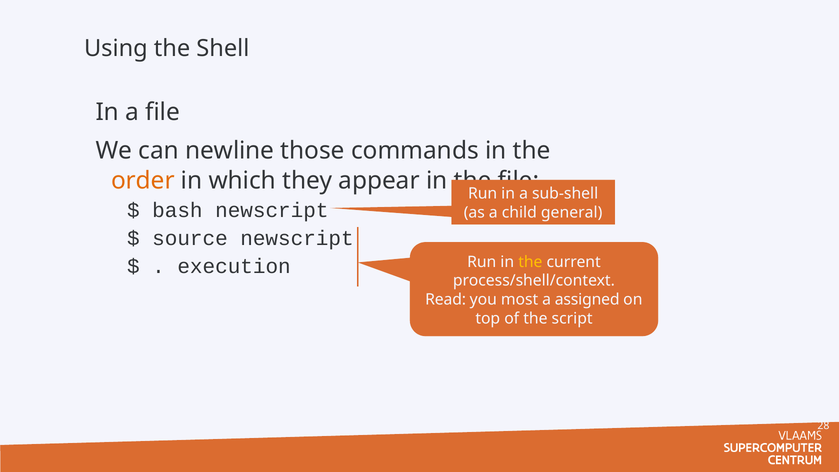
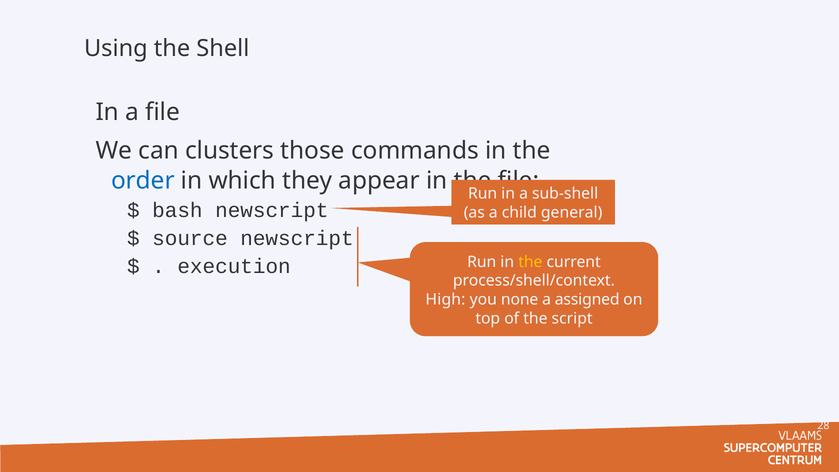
newline: newline -> clusters (230, 151)
order colour: orange -> blue (143, 181)
Read: Read -> High (445, 300)
most: most -> none (520, 300)
